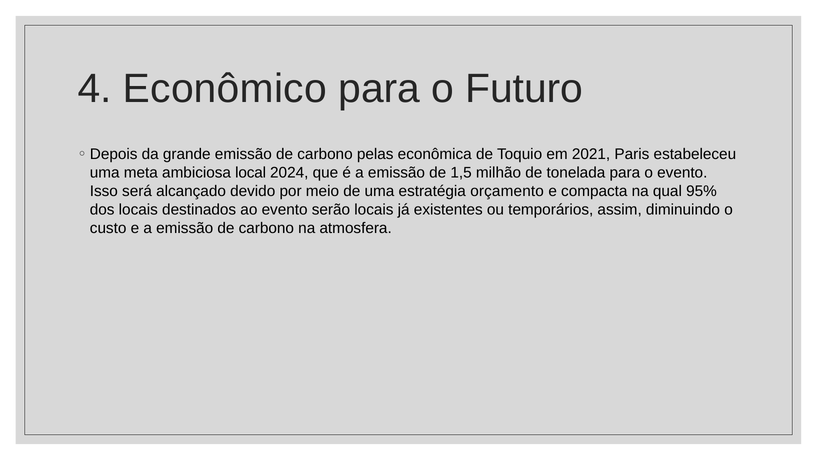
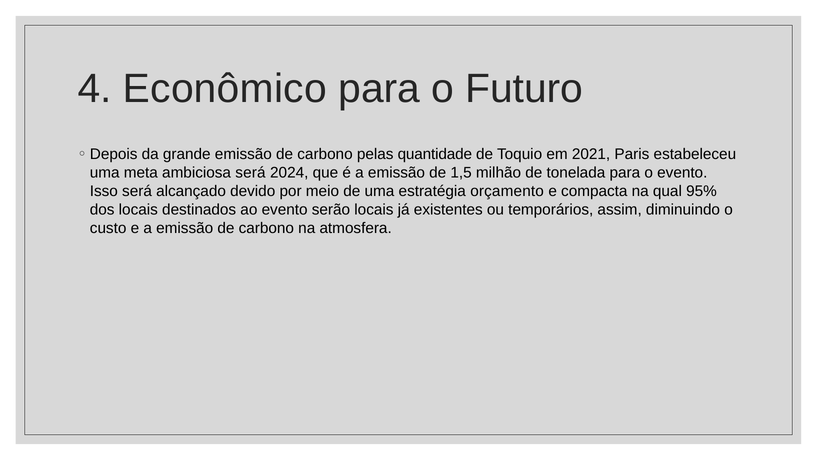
econômica: econômica -> quantidade (435, 154)
ambiciosa local: local -> será (250, 173)
